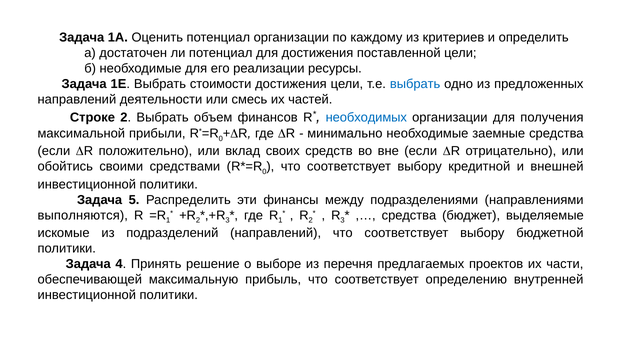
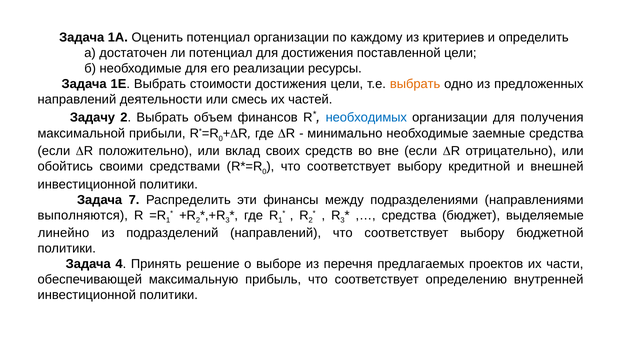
выбрать colour: blue -> orange (415, 84)
Строке: Строке -> Задачу (92, 117)
5: 5 -> 7 (134, 200)
искомые: искомые -> линейно (64, 233)
